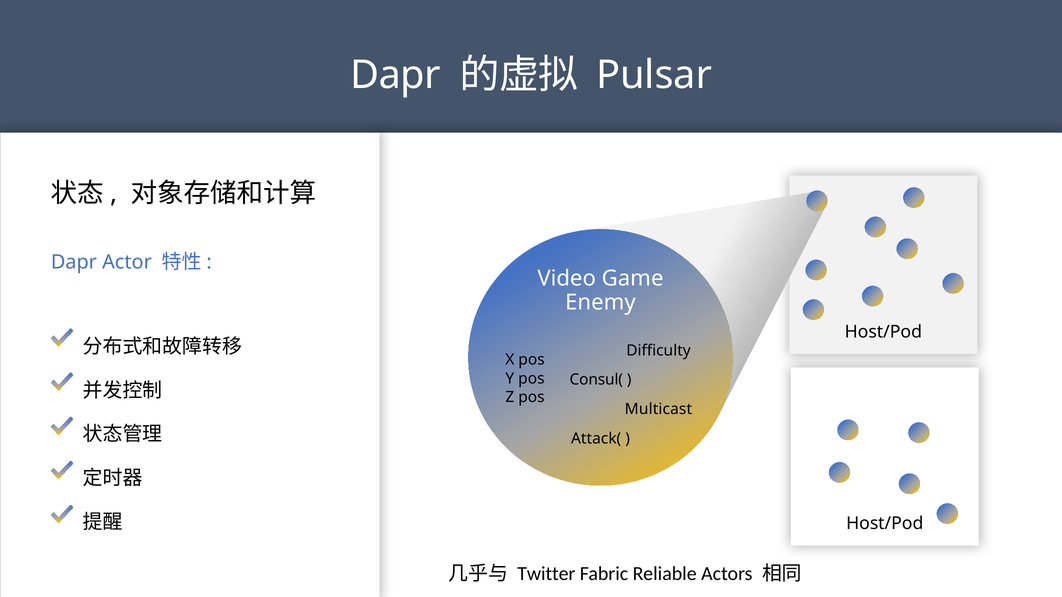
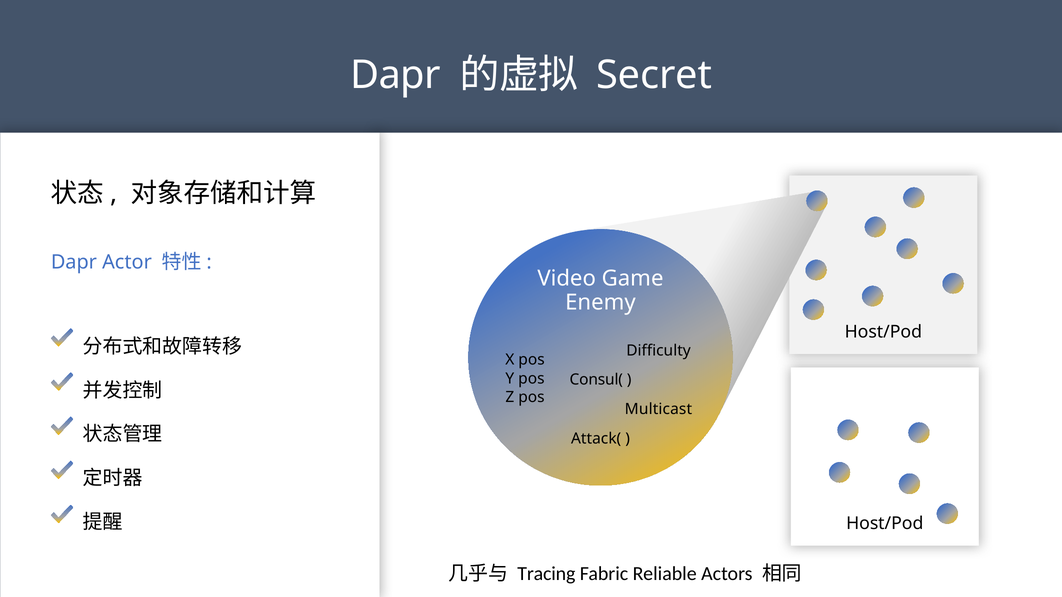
Pulsar: Pulsar -> Secret (654, 75)
Twitter: Twitter -> Tracing (546, 574)
